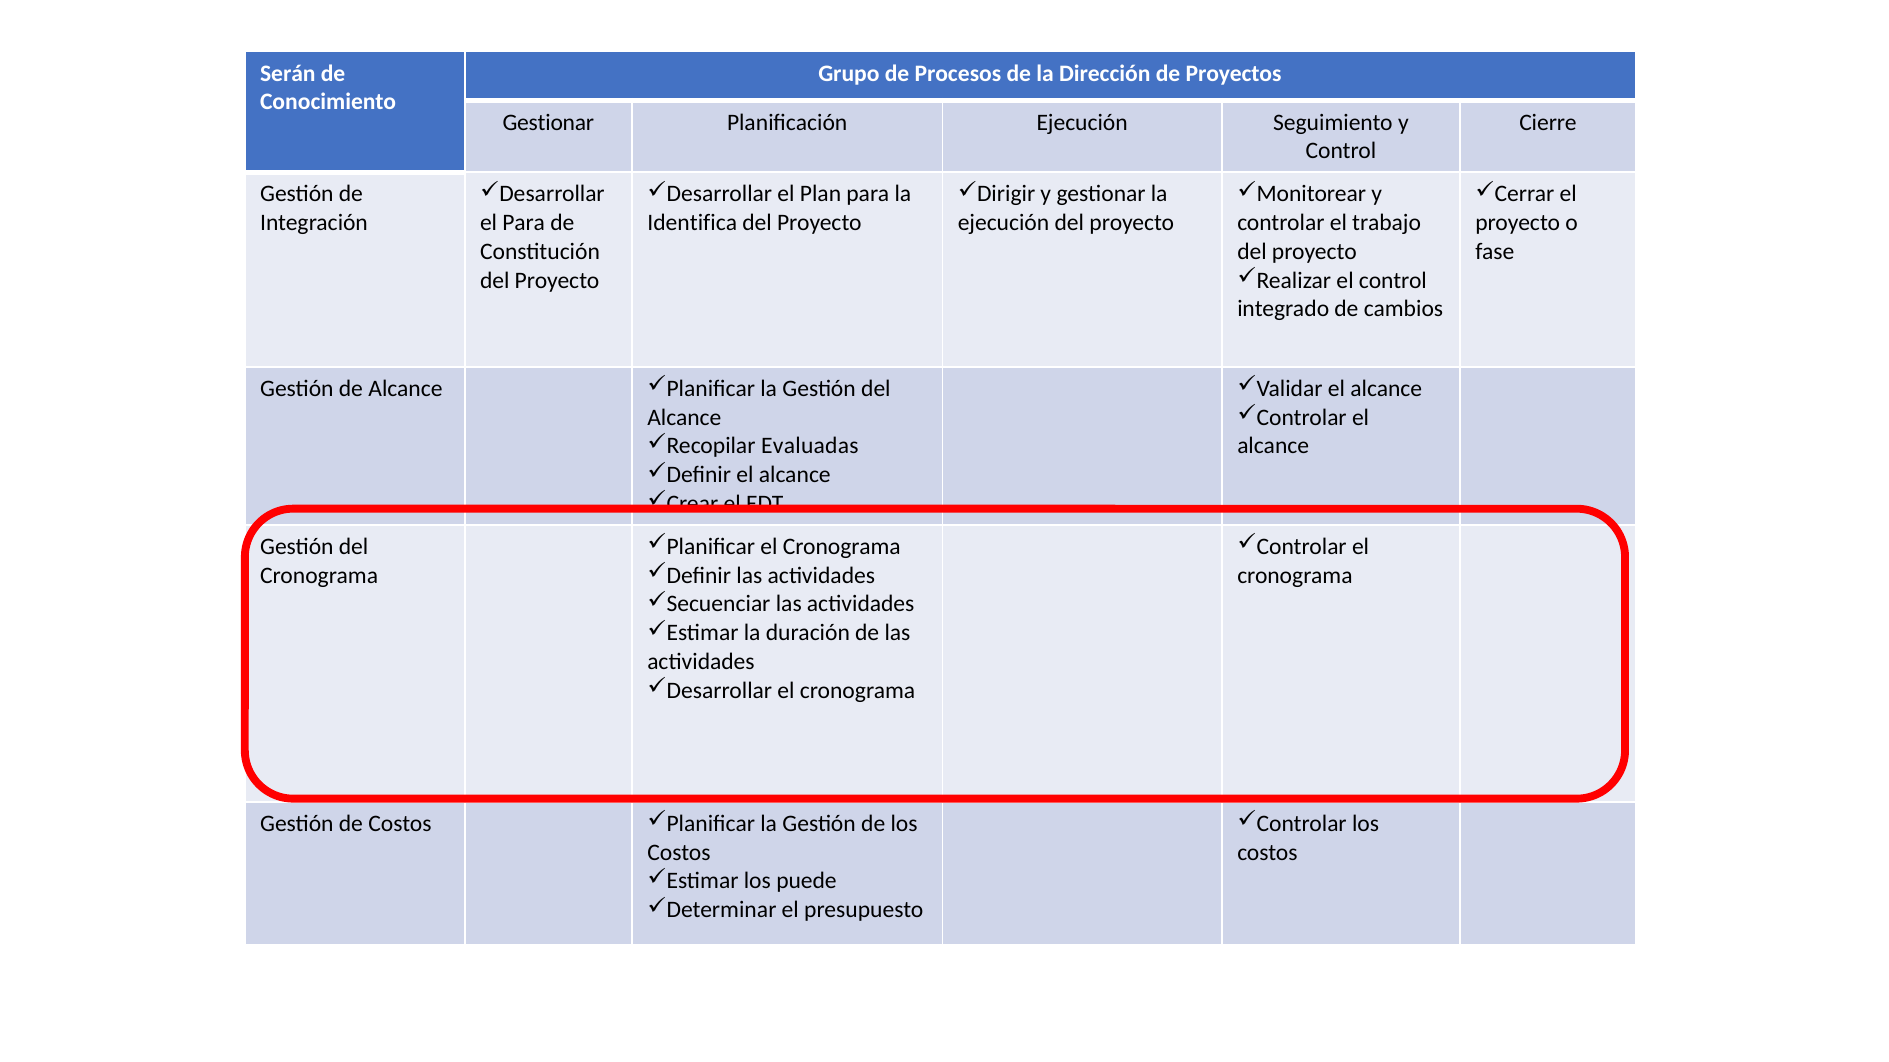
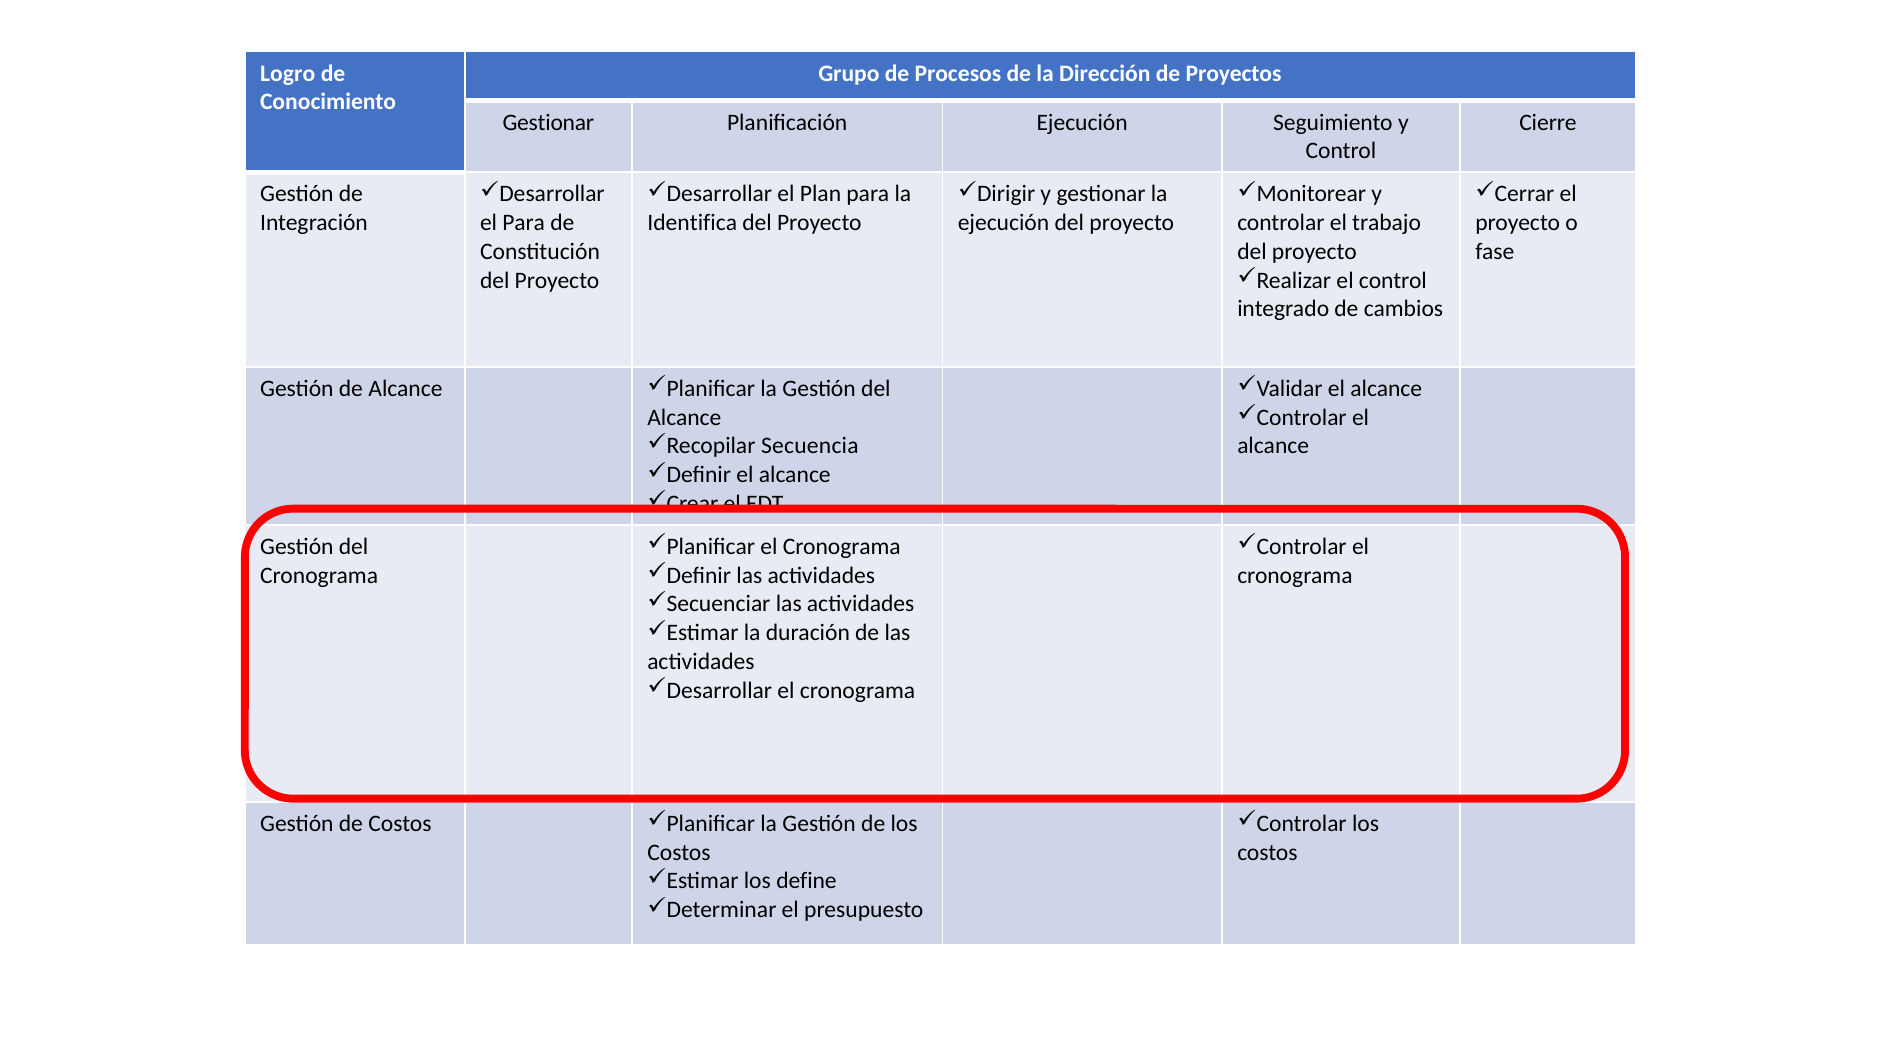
Serán: Serán -> Logro (288, 73)
Evaluadas: Evaluadas -> Secuencia (810, 446)
puede: puede -> define (807, 881)
